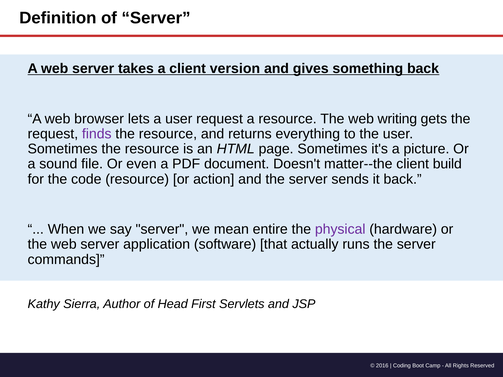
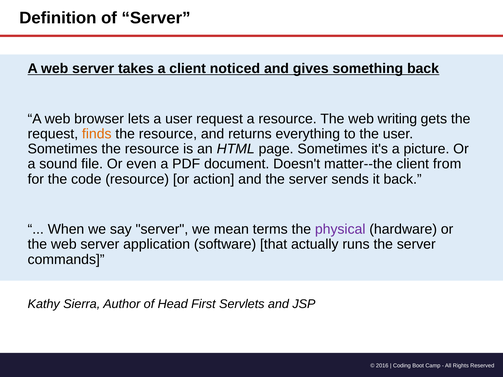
version: version -> noticed (235, 69)
finds colour: purple -> orange (97, 134)
build: build -> from (447, 164)
entire: entire -> terms (270, 229)
